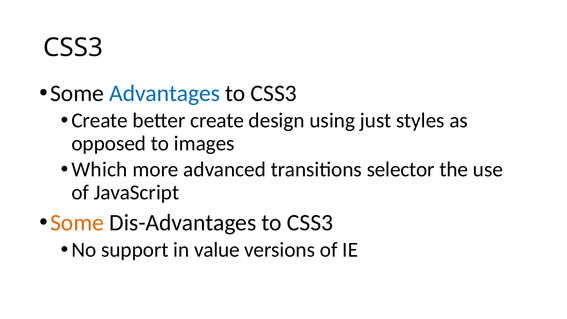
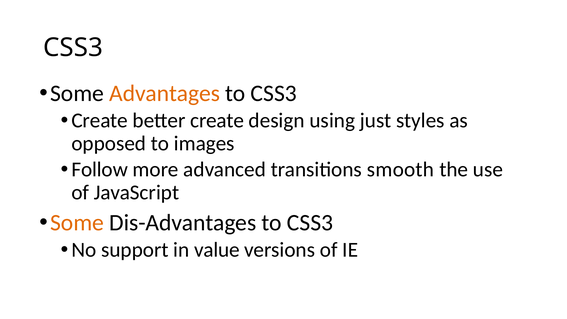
Advantages colour: blue -> orange (165, 93)
Which: Which -> Follow (100, 169)
selector: selector -> smooth (401, 169)
